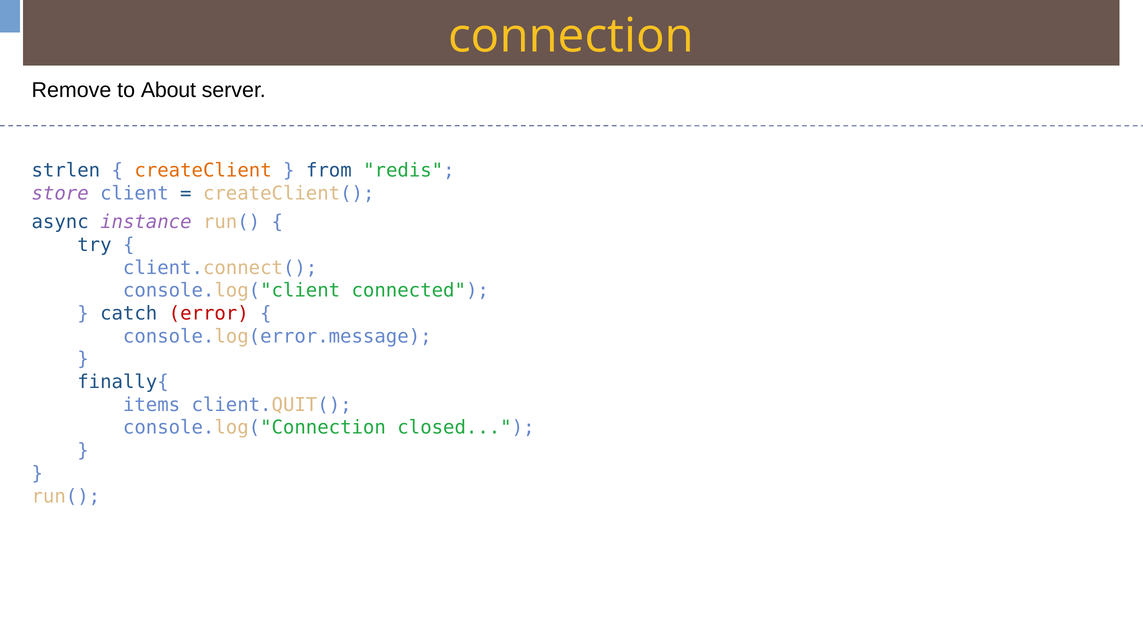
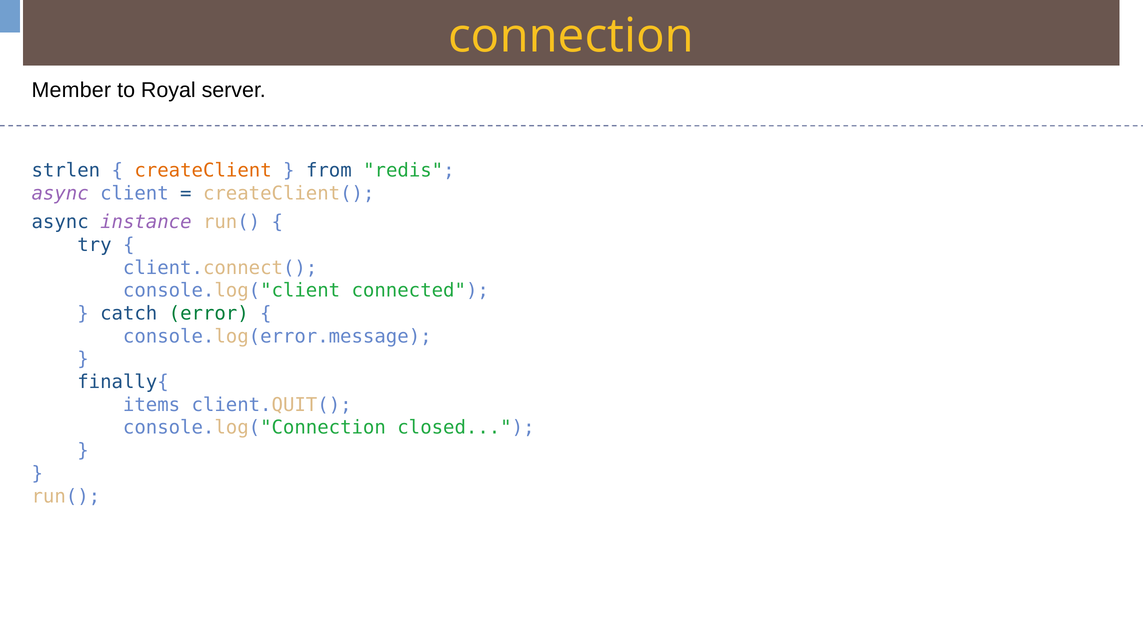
Remove: Remove -> Member (71, 90)
About: About -> Royal (168, 90)
store: store -> async (60, 193)
error colour: red -> green (209, 313)
